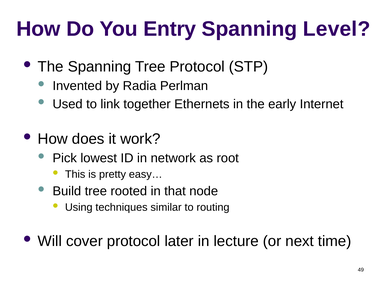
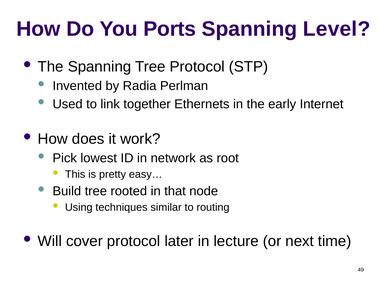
Entry: Entry -> Ports (170, 29)
